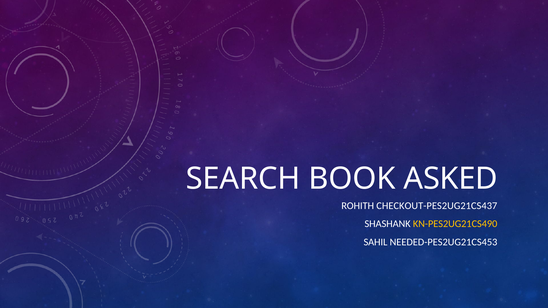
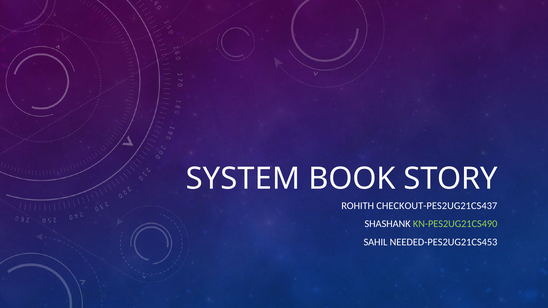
SEARCH: SEARCH -> SYSTEM (243, 179)
ASKED: ASKED -> STORY (451, 179)
KN-PES2UG21CS490 colour: yellow -> light green (455, 224)
